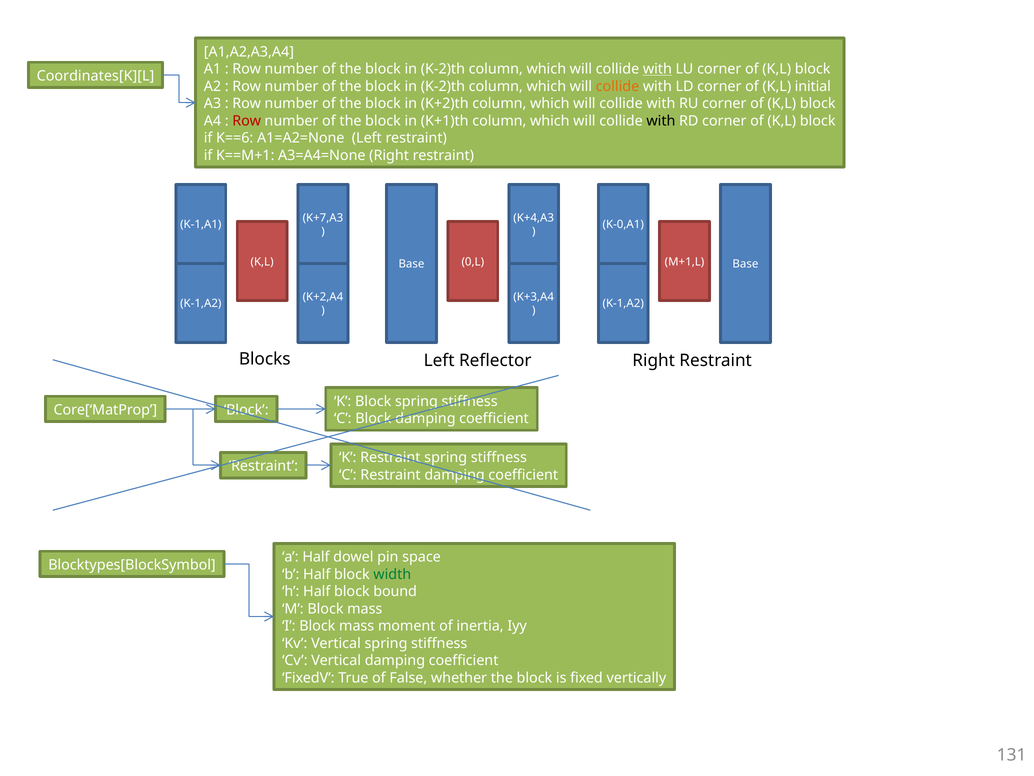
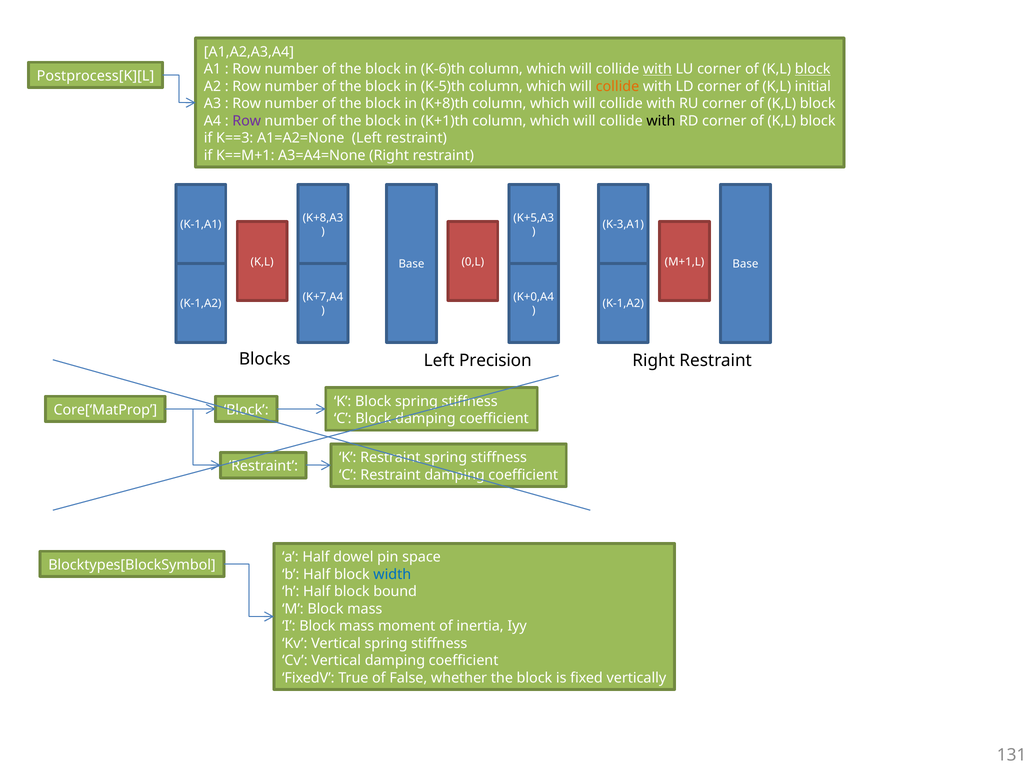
K-2)th: K-2)th -> K-6)th (443, 69)
block underline: none -> present (813, 69)
Coordinates[K][L: Coordinates[K][L -> Postprocess[K][L (95, 76)
K-2)th: K-2)th -> K-5)th (443, 86)
K+2)th: K+2)th -> K+8)th (445, 104)
Row colour: red -> purple (247, 121)
K==6: K==6 -> K==3 (235, 138)
K+7,A3: K+7,A3 -> K+8,A3 (323, 218)
K+4,A3: K+4,A3 -> K+5,A3 (534, 218)
K-0,A1: K-0,A1 -> K-3,A1 (623, 225)
K+2,A4: K+2,A4 -> K+7,A4 (323, 297)
K+3,A4: K+3,A4 -> K+0,A4 (534, 297)
Reflector: Reflector -> Precision (495, 360)
width colour: green -> blue (392, 574)
